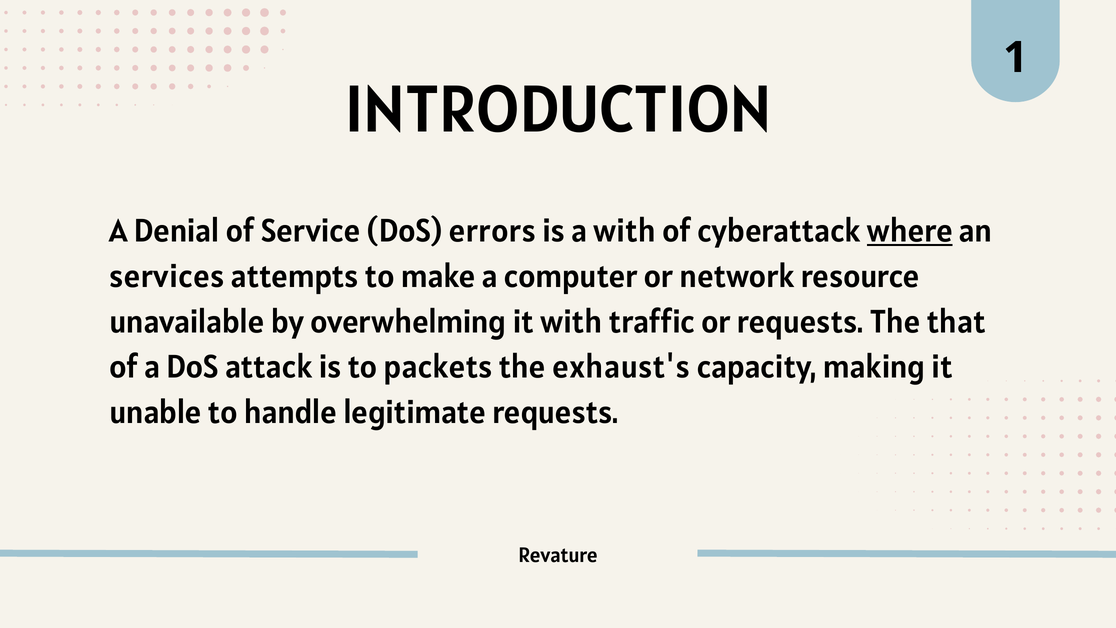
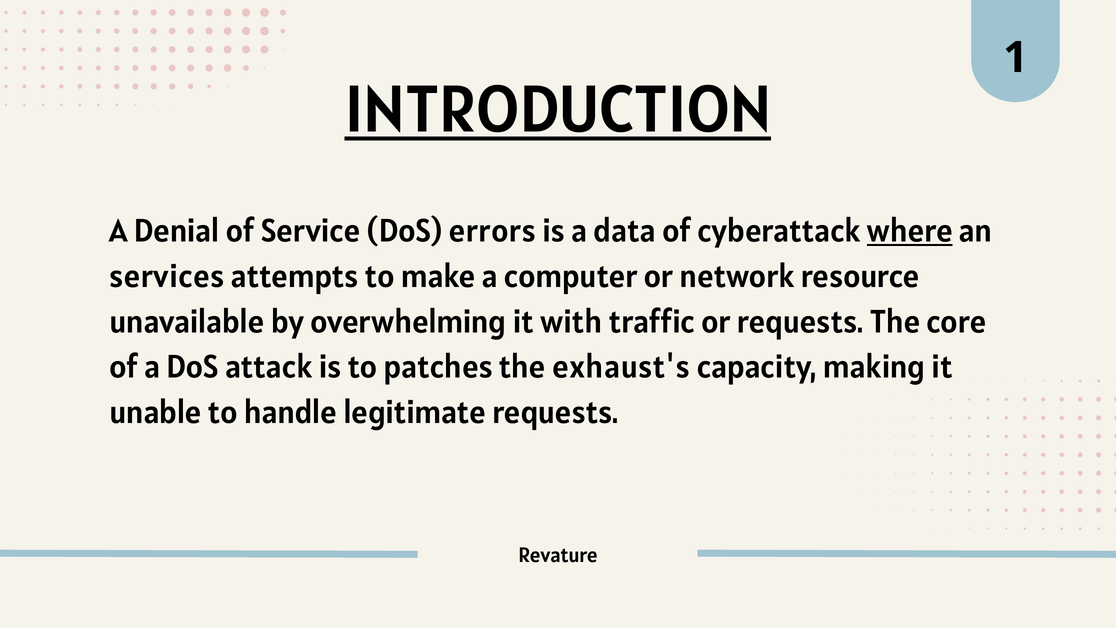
INTRODUCTION underline: none -> present (558, 110)
a with: with -> data (625, 231)
that: that -> core (956, 322)
packets: packets -> patches (438, 367)
